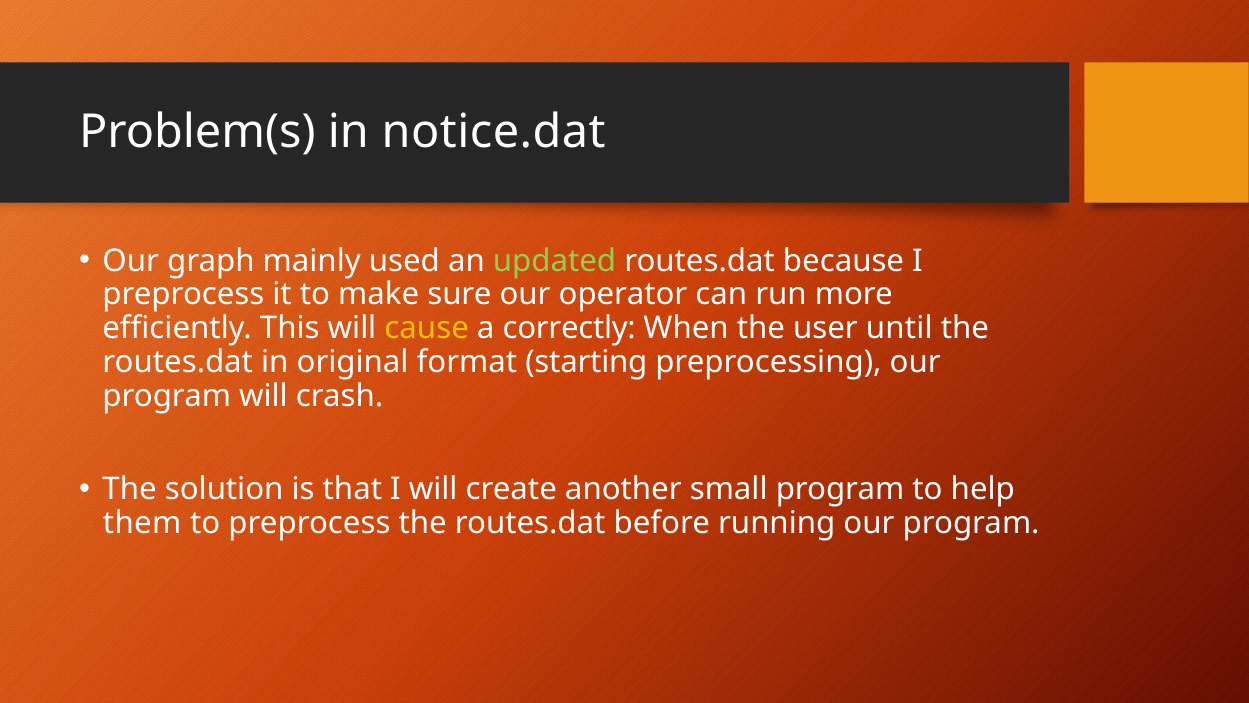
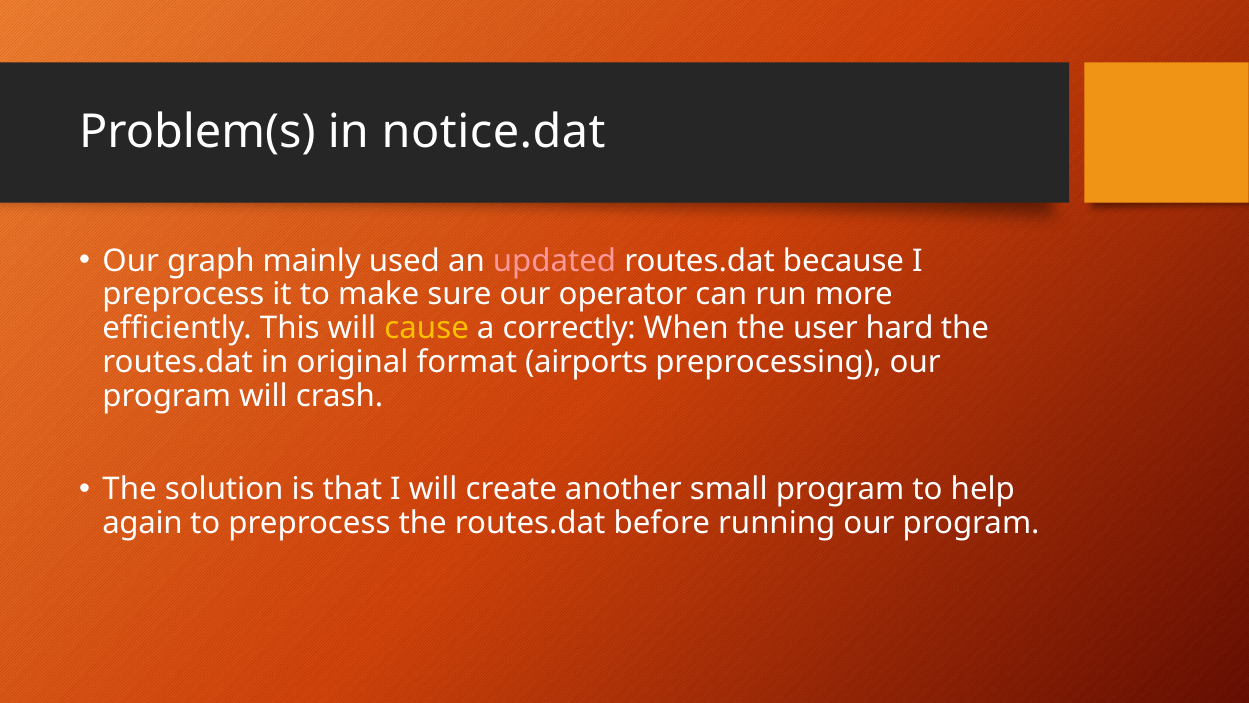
updated colour: light green -> pink (554, 261)
until: until -> hard (900, 328)
starting: starting -> airports (586, 362)
them: them -> again (142, 523)
